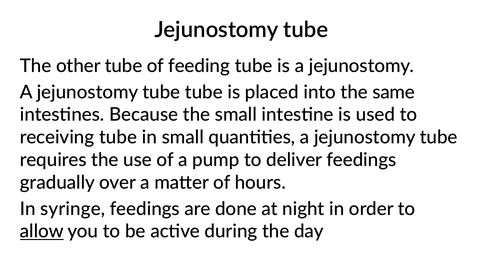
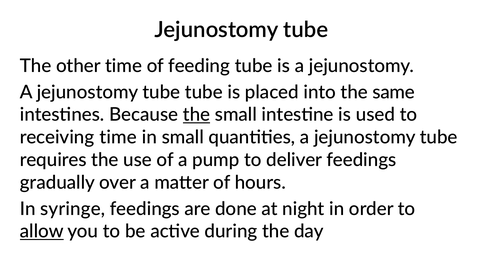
other tube: tube -> time (124, 66)
the underline: none -> present (197, 115)
receiving tube: tube -> time (118, 137)
